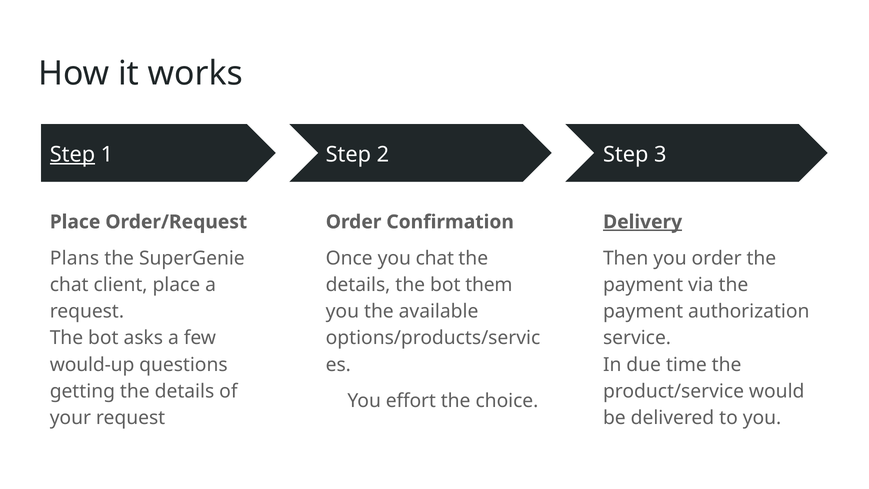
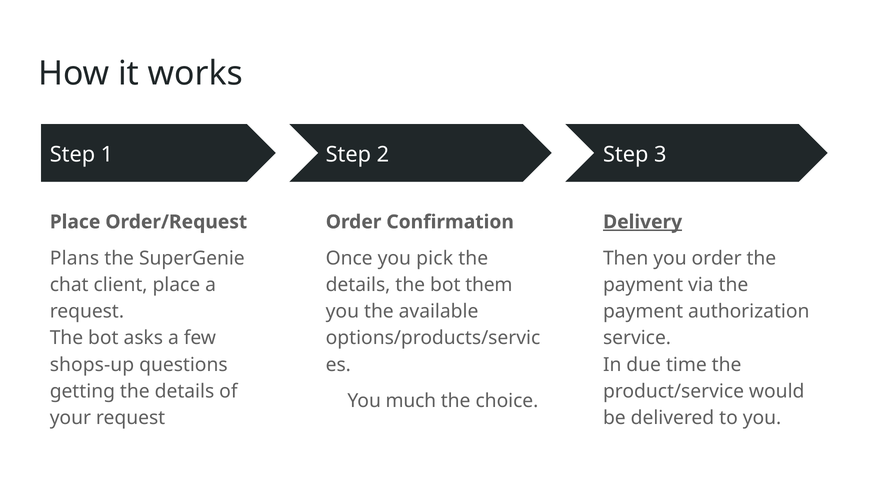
Step underline: present -> none (72, 154)
you chat: chat -> pick (435, 258)
would-up: would-up -> shops-up (92, 365)
effort: effort -> much (411, 401)
